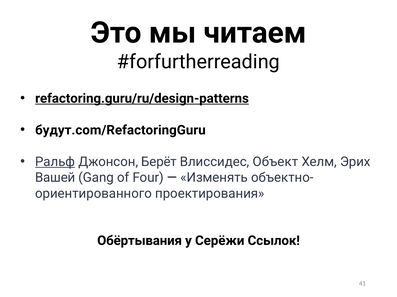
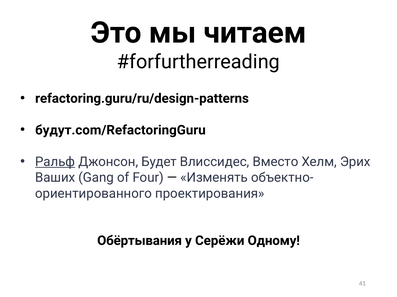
refactoring.guru/ru/design-patterns underline: present -> none (142, 99)
Берёт: Берёт -> Будет (159, 162)
Объект: Объект -> Вместо (275, 162)
Вашей: Вашей -> Ваших (55, 178)
Ссылок: Ссылок -> Одному (274, 241)
